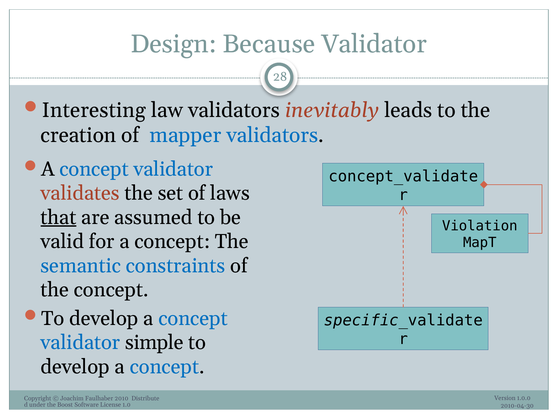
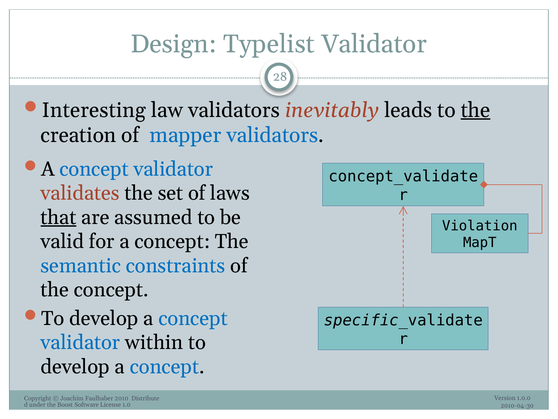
Because: Because -> Typelist (269, 44)
the underline: none -> present (475, 110)
simple: simple -> within (154, 342)
